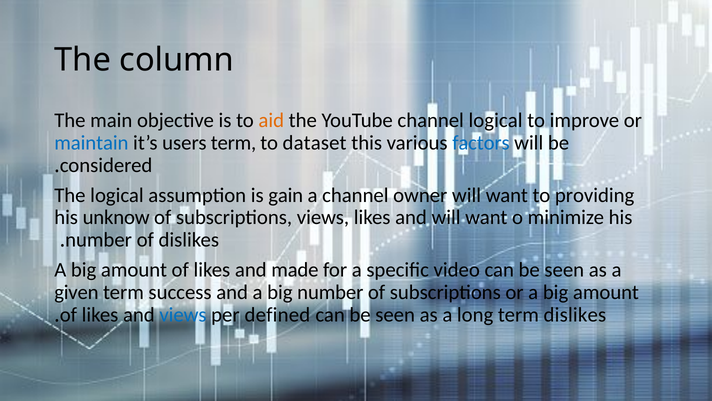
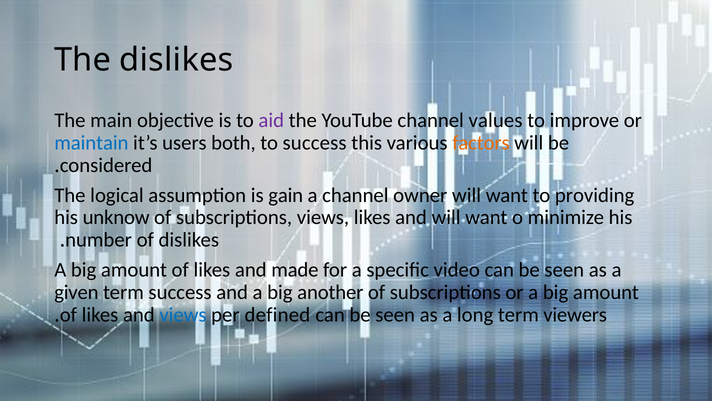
The column: column -> dislikes (176, 60)
aid colour: orange -> purple (271, 120)
channel logical: logical -> values (496, 120)
users term: term -> both (233, 143)
to dataset: dataset -> success (315, 143)
factors colour: blue -> orange (481, 143)
big number: number -> another (330, 292)
term dislikes: dislikes -> viewers (575, 314)
